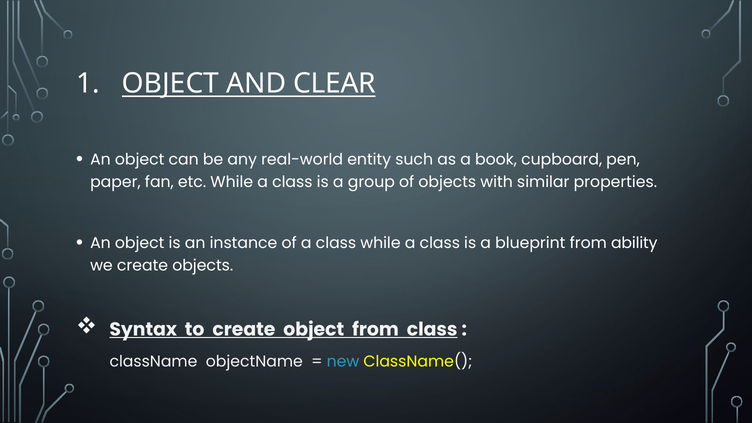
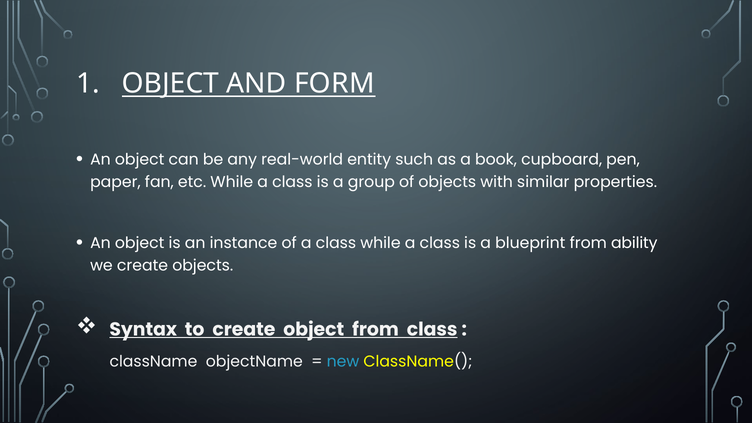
CLEAR: CLEAR -> FORM (334, 84)
